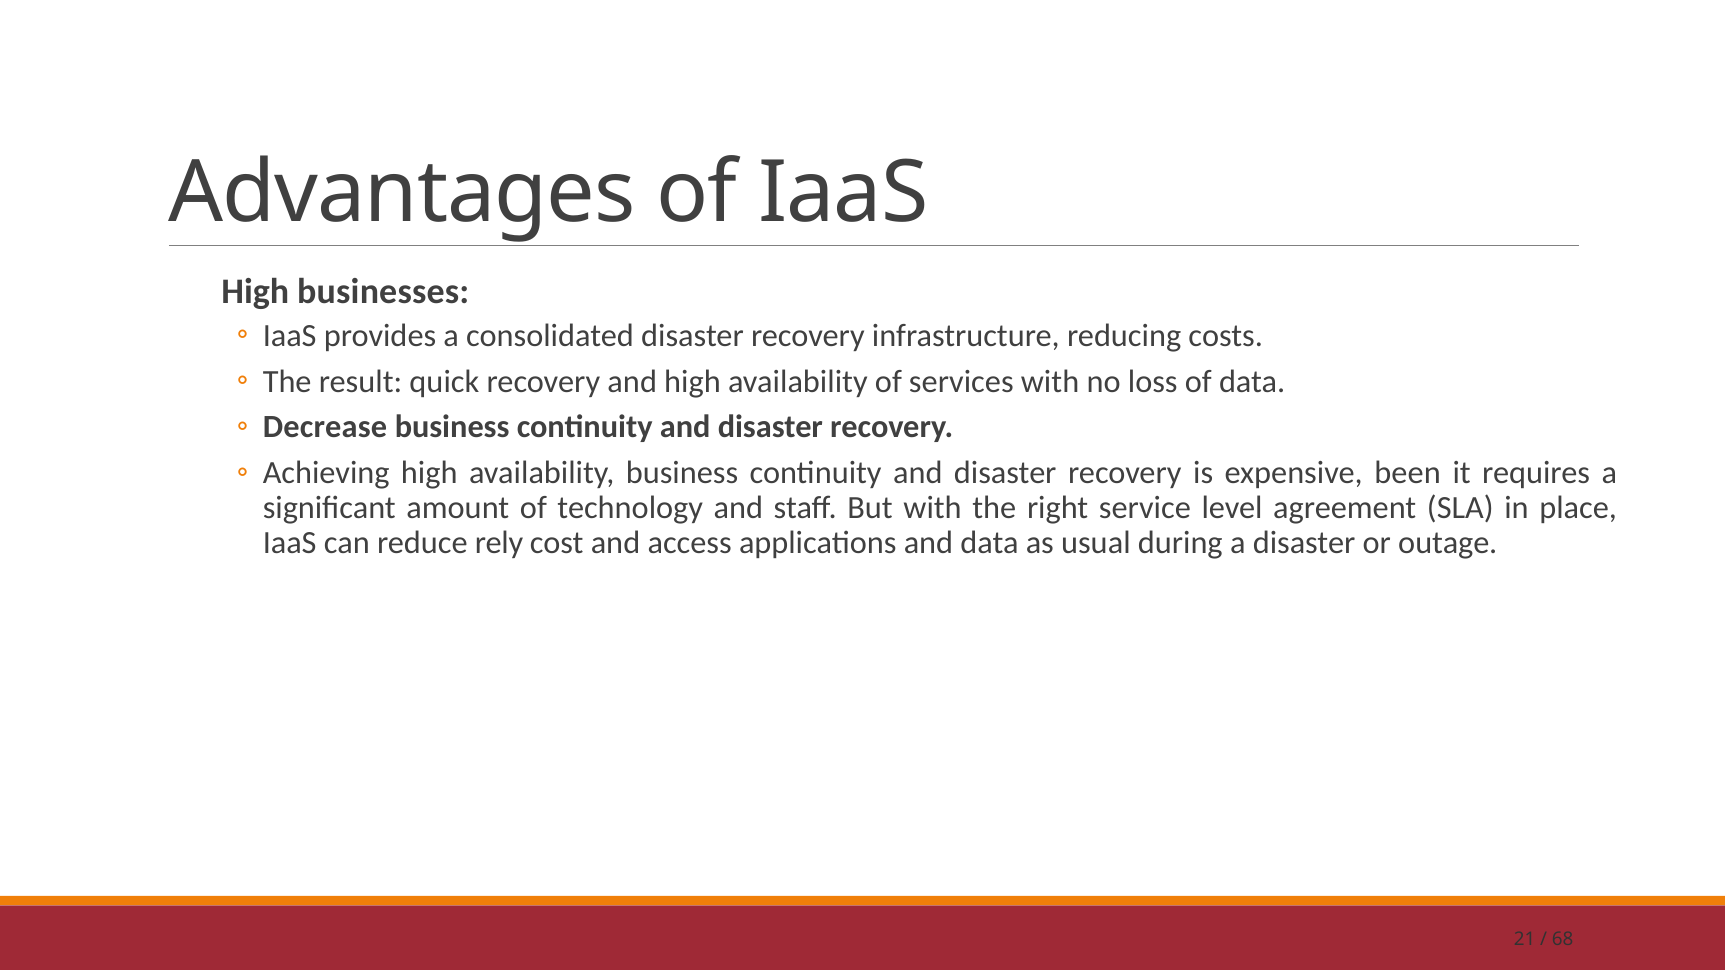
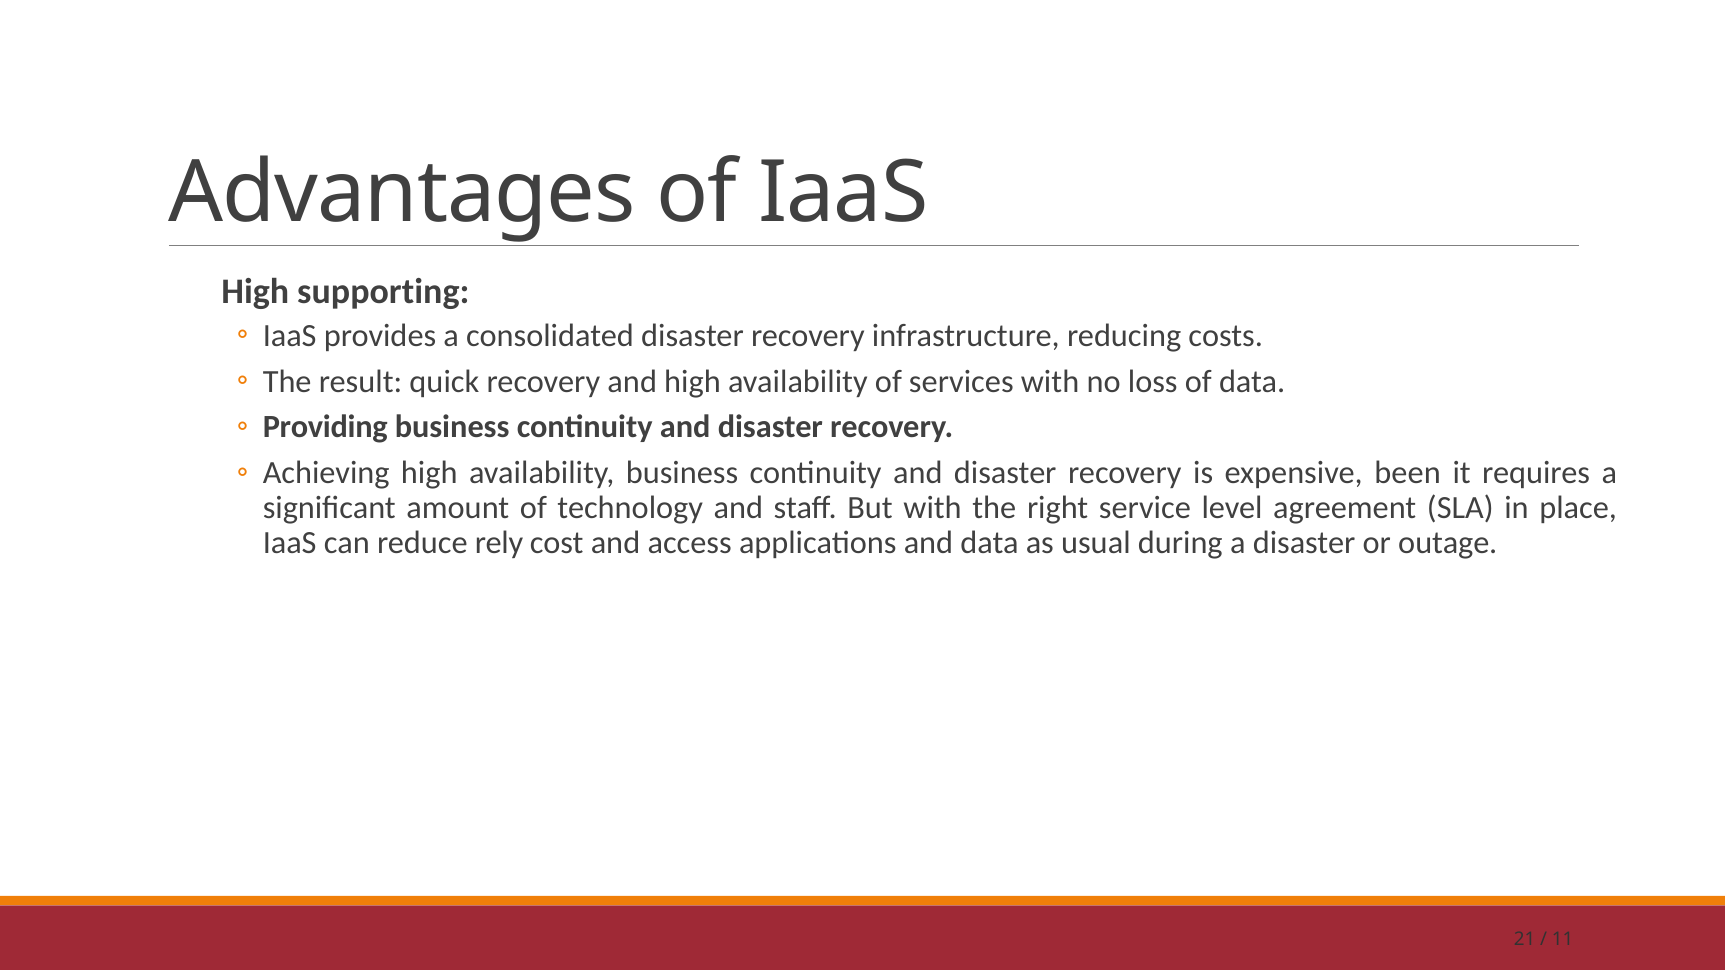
businesses: businesses -> supporting (383, 292)
Decrease: Decrease -> Providing (325, 427)
68: 68 -> 11 (1563, 940)
